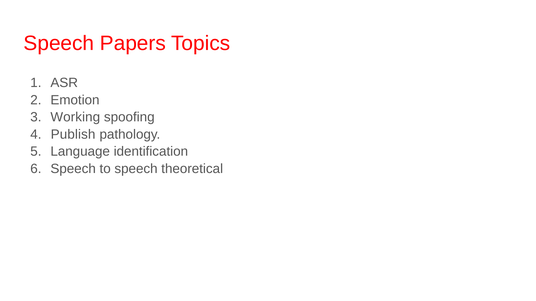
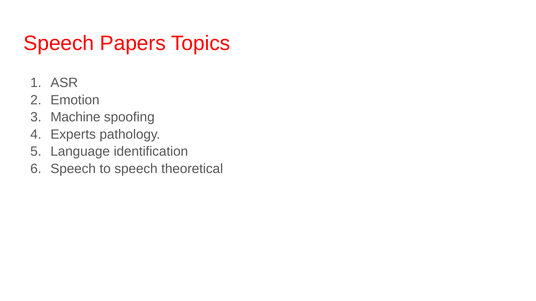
Working: Working -> Machine (75, 117)
Publish: Publish -> Experts (73, 135)
